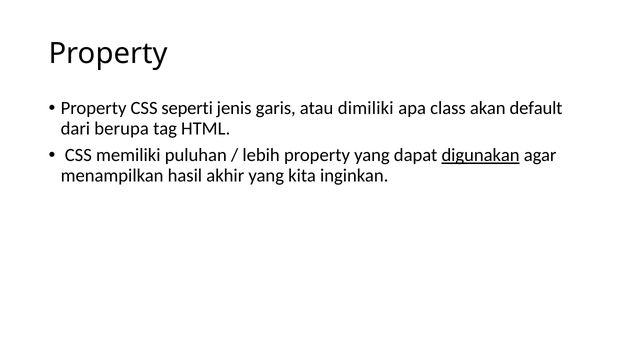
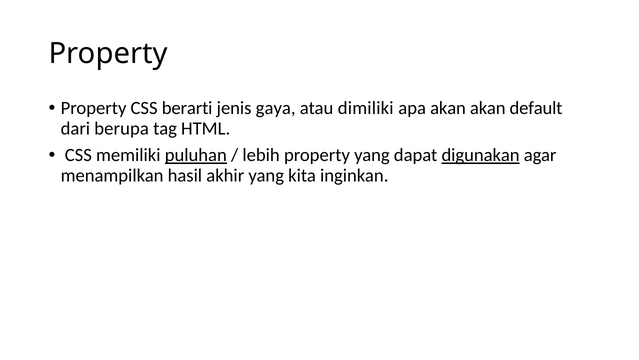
seperti: seperti -> berarti (187, 108)
garis: garis -> gaya (276, 108)
apa class: class -> akan (448, 108)
puluhan underline: none -> present (196, 155)
